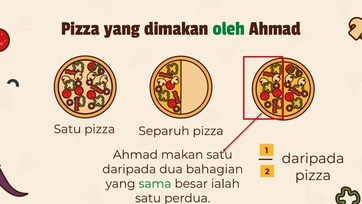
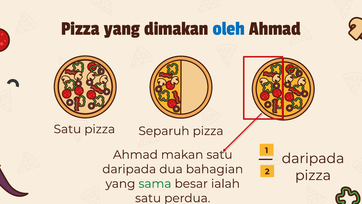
oleh colour: green -> blue (229, 28)
